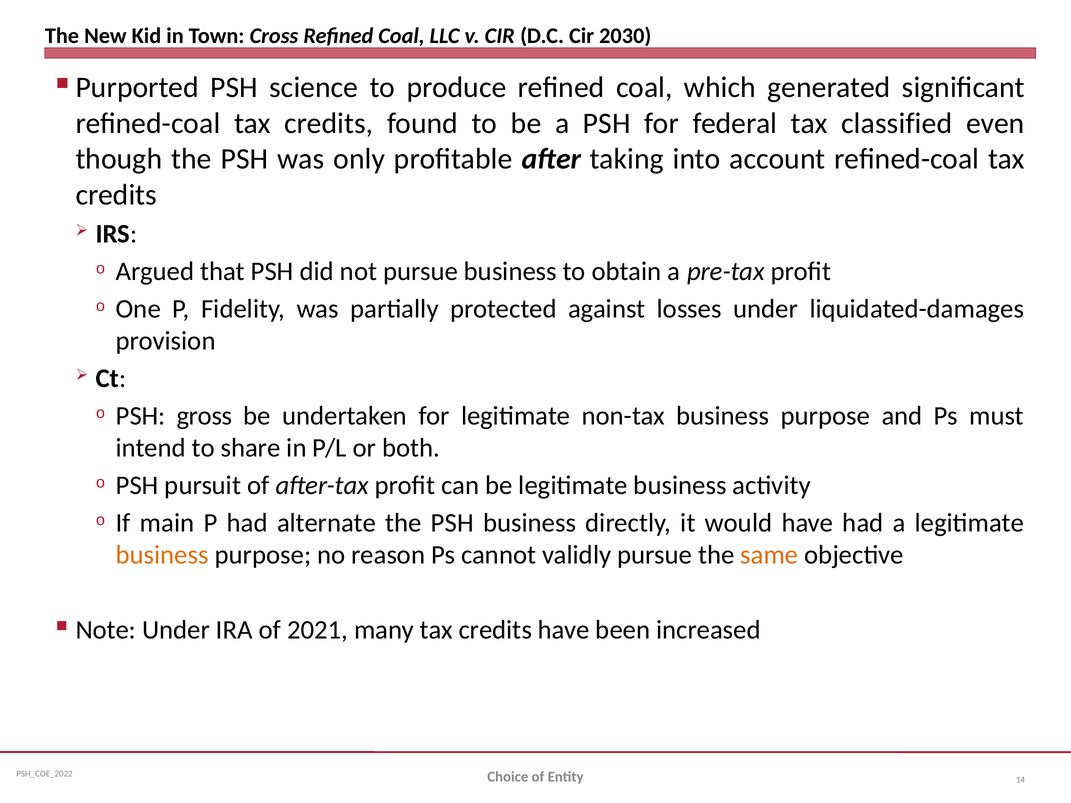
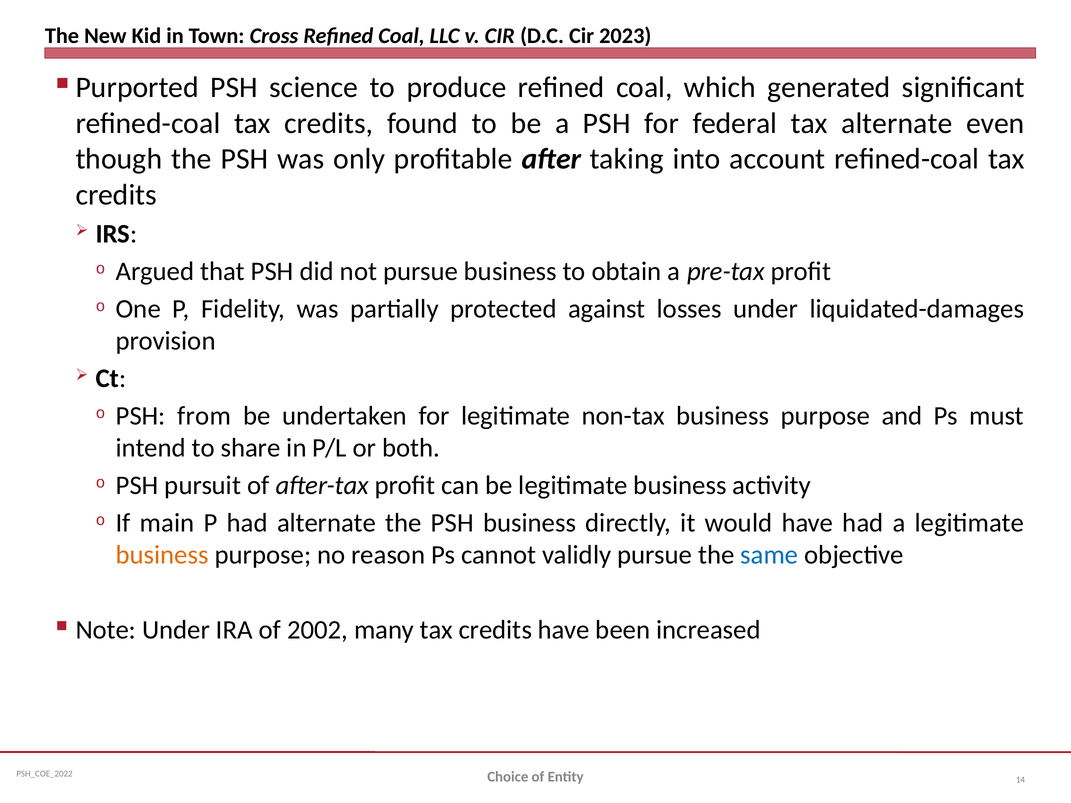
2030: 2030 -> 2023 (625, 36)
tax classified: classified -> alternate (897, 123)
gross: gross -> from (204, 416)
same colour: orange -> blue (769, 555)
2021: 2021 -> 2002 (317, 630)
